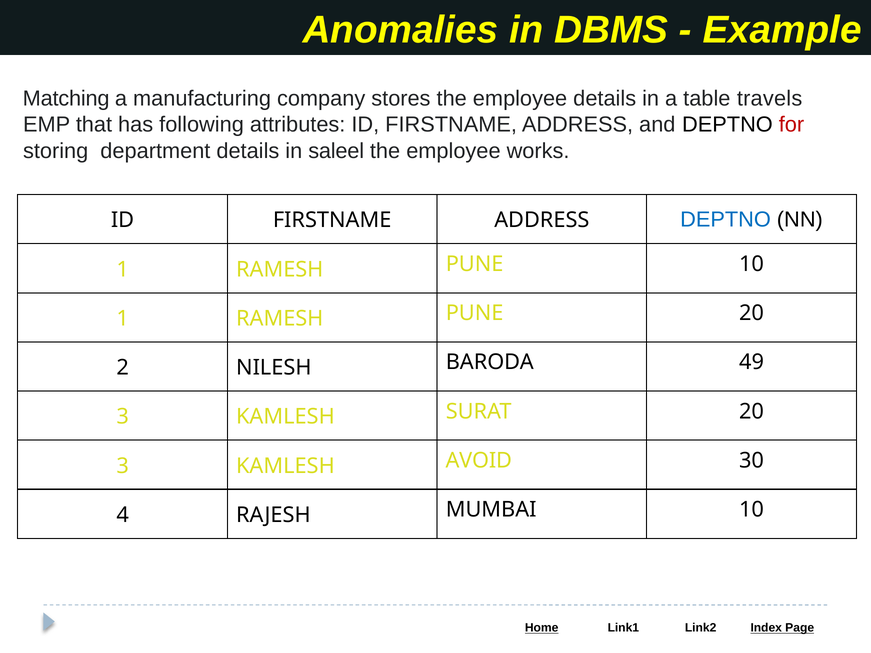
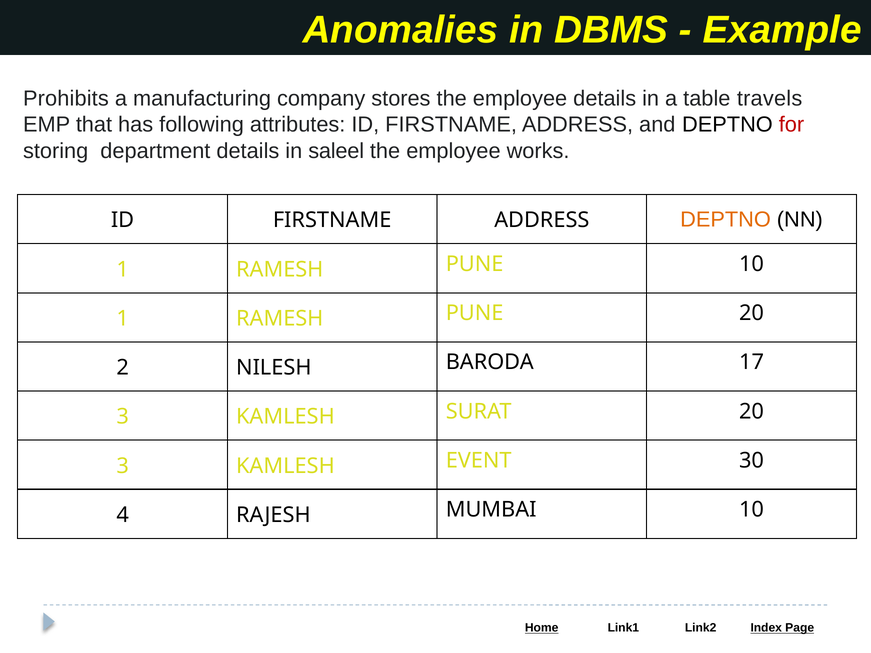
Matching: Matching -> Prohibits (66, 99)
DEPTNO colour: blue -> orange (726, 220)
49: 49 -> 17 (752, 362)
AVOID: AVOID -> EVENT (479, 461)
